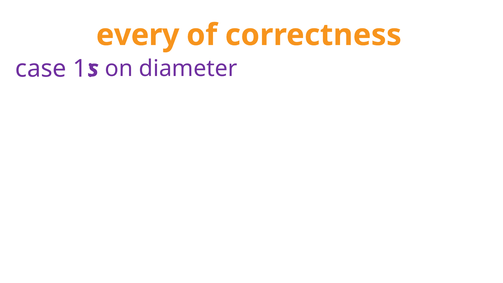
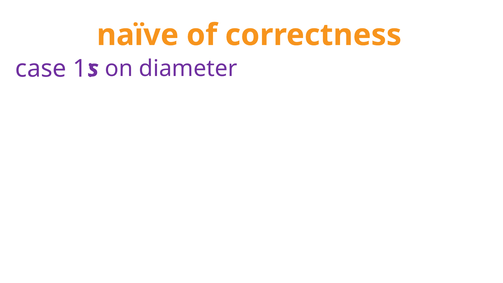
every: every -> naïve (138, 35)
